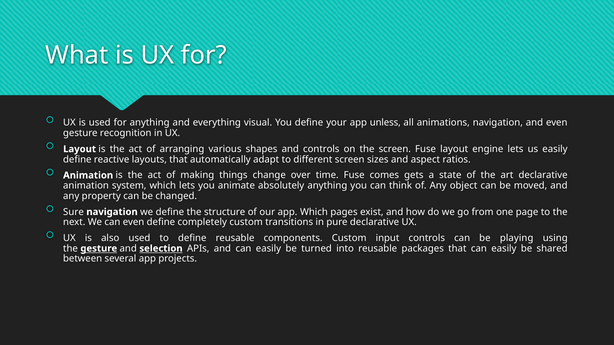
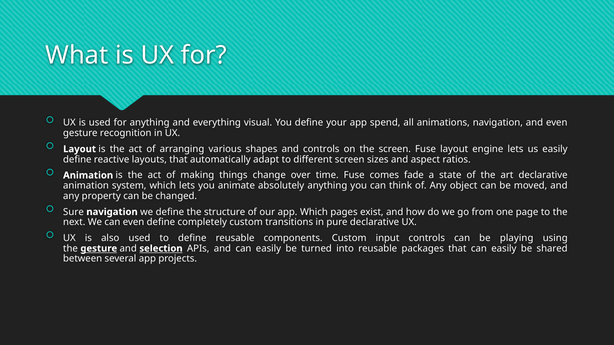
unless: unless -> spend (385, 123)
gets: gets -> fade (414, 175)
